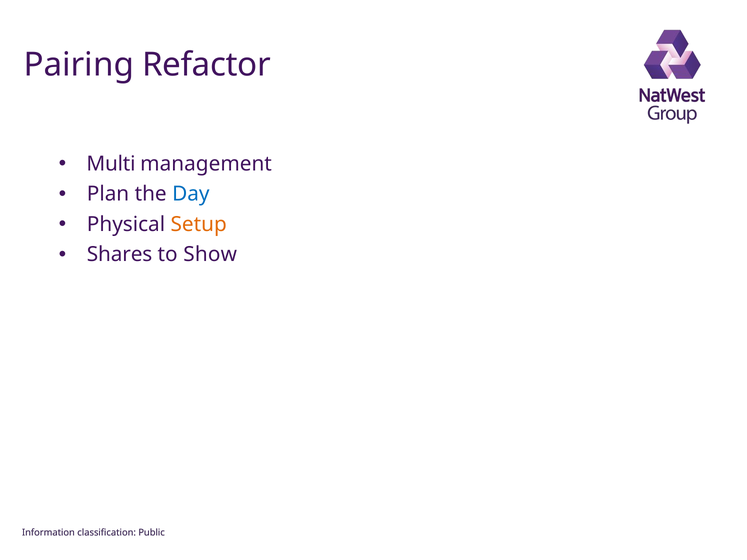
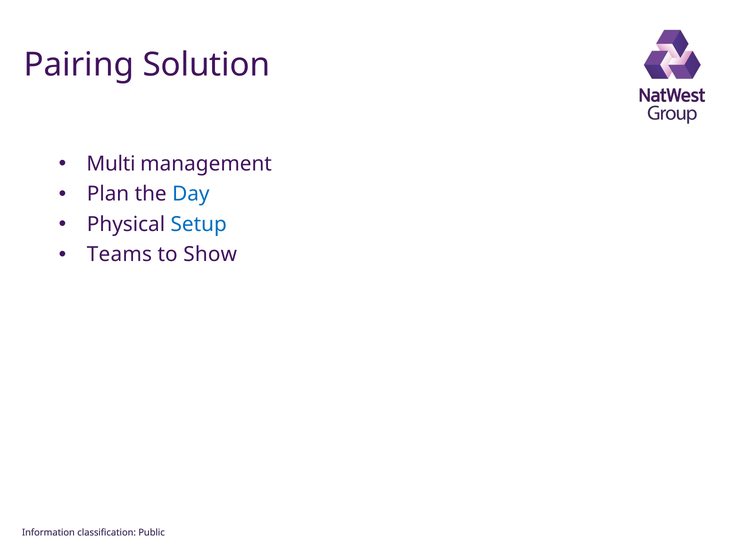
Refactor: Refactor -> Solution (206, 65)
Setup colour: orange -> blue (199, 224)
Shares: Shares -> Teams (119, 255)
